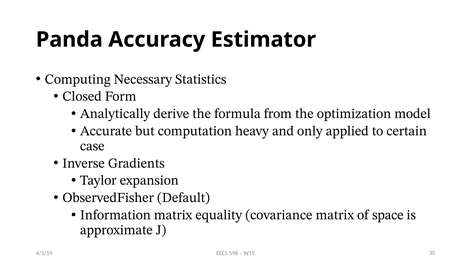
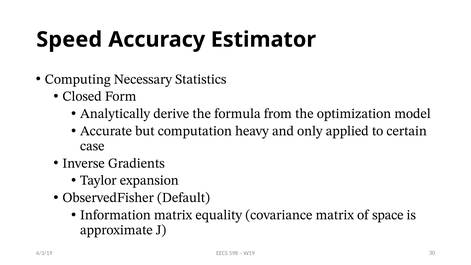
Panda: Panda -> Speed (69, 40)
